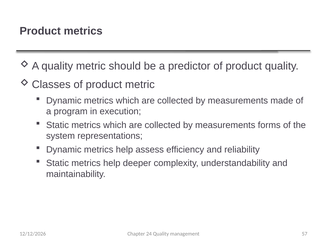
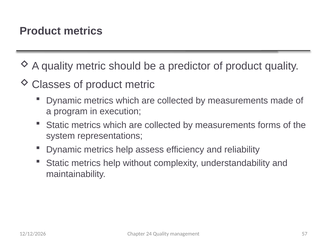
deeper: deeper -> without (137, 163)
